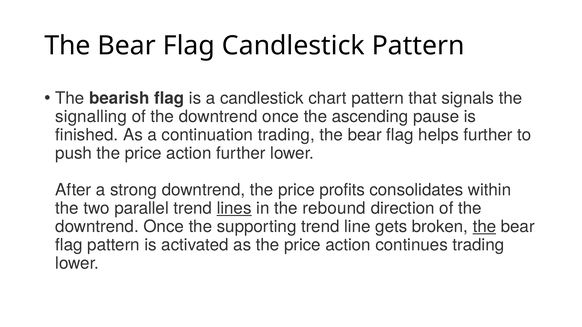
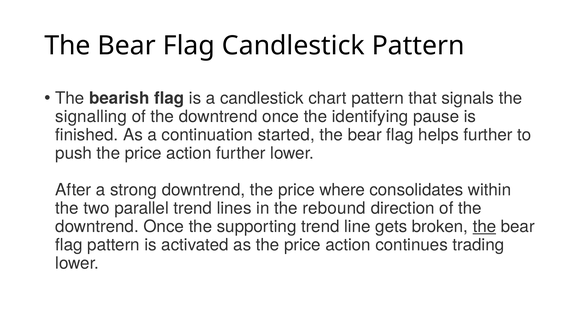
ascending: ascending -> identifying (370, 117)
continuation trading: trading -> started (286, 135)
profits: profits -> where (342, 190)
lines underline: present -> none (234, 208)
